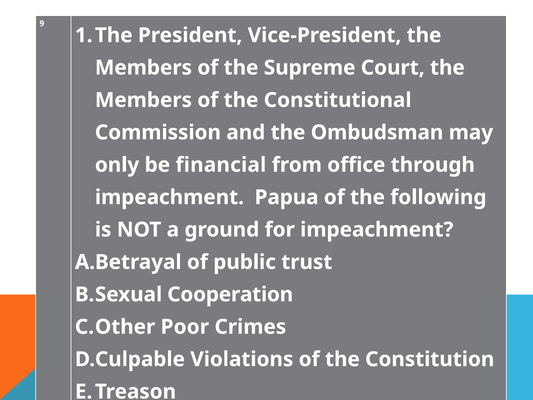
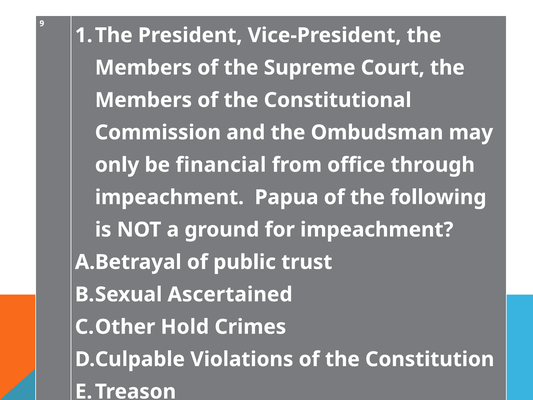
Cooperation: Cooperation -> Ascertained (230, 294)
Poor: Poor -> Hold (185, 327)
